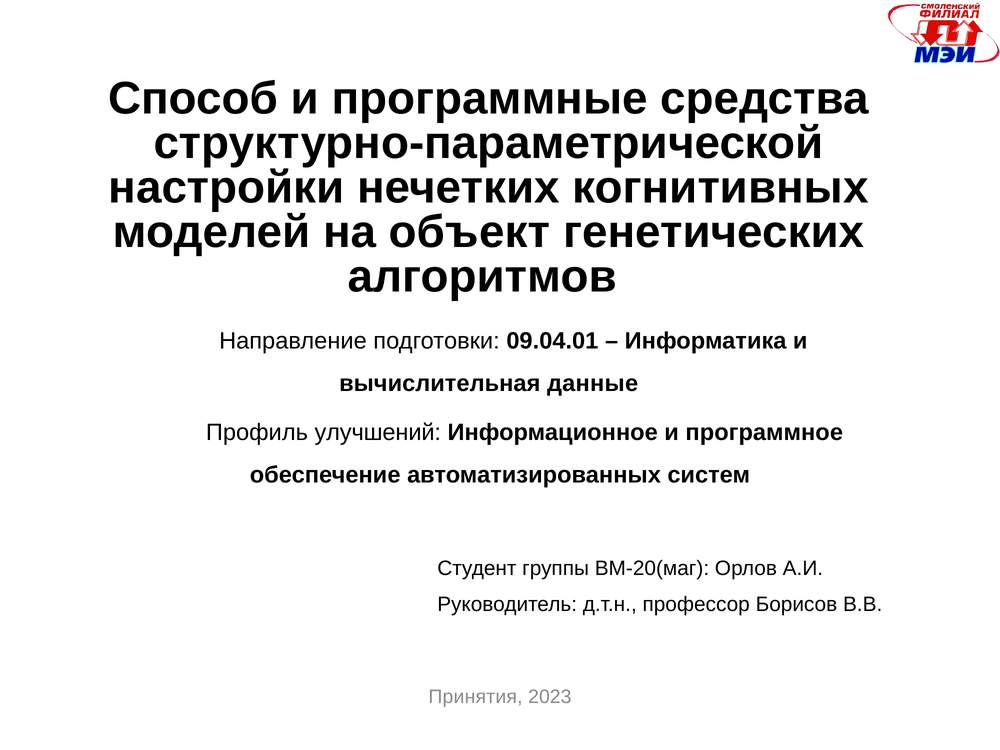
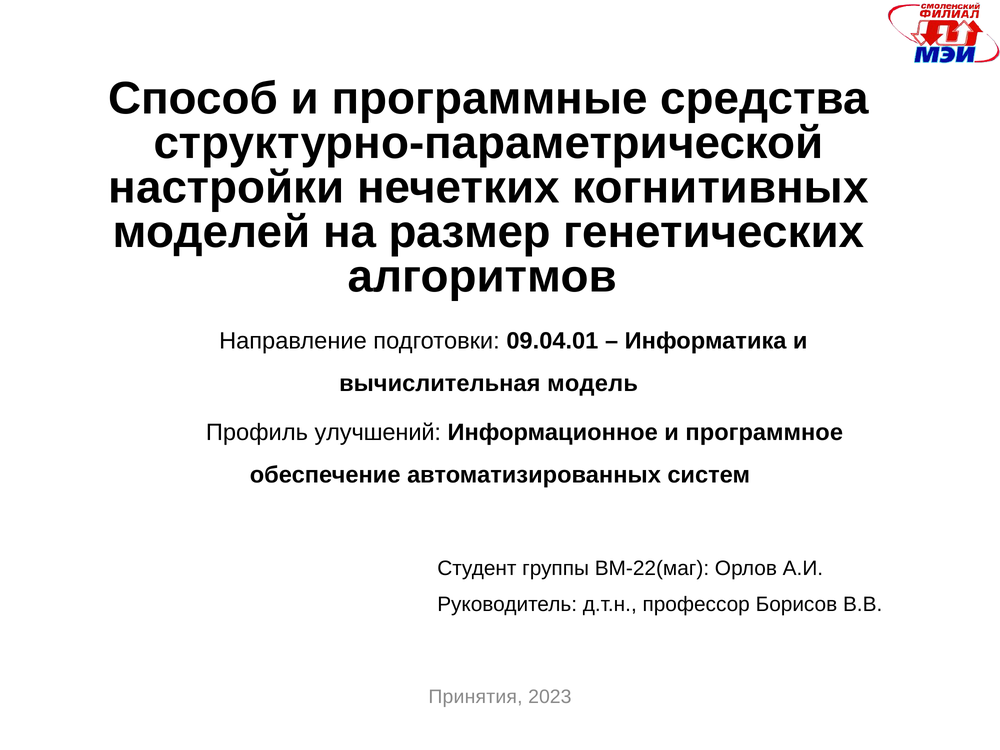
объект: объект -> размер (470, 232)
данные: данные -> модель (593, 383)
ВМ-20(маг: ВМ-20(маг -> ВМ-22(маг (652, 568)
